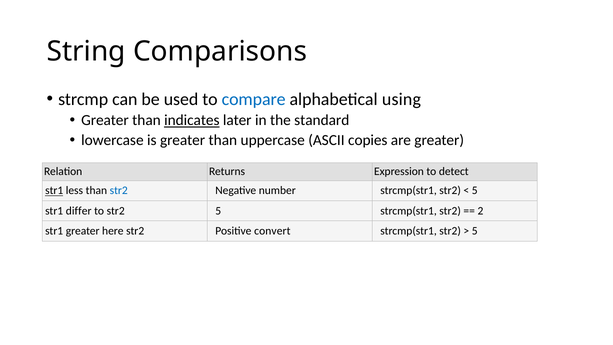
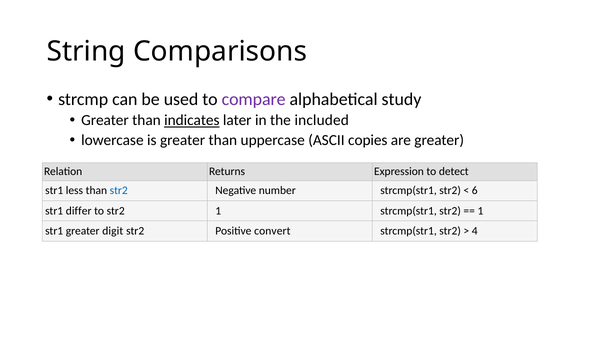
compare colour: blue -> purple (254, 99)
using: using -> study (402, 99)
standard: standard -> included (322, 120)
str1 underline: present -> none (54, 191)
5: 5 -> 6 (475, 191)
str2 5: 5 -> 1 (218, 211)
2: 2 -> 1 (480, 211)
here: here -> digit (113, 231)
5: 5 -> 4 (475, 231)
